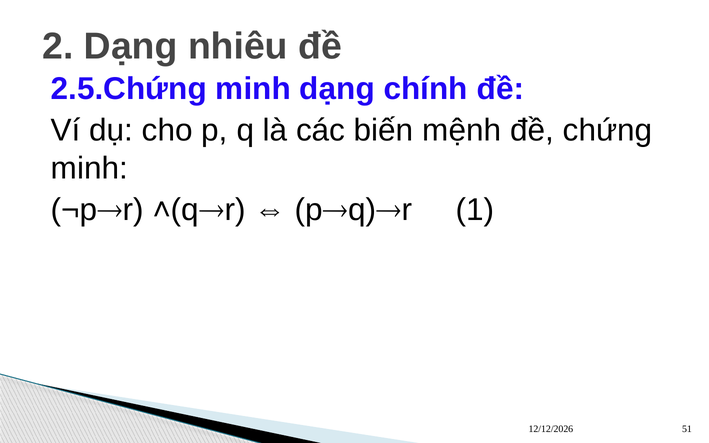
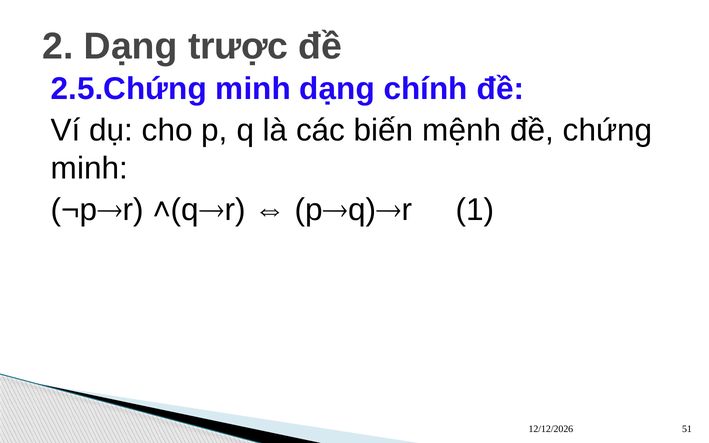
nhiêu: nhiêu -> trược (238, 46)
